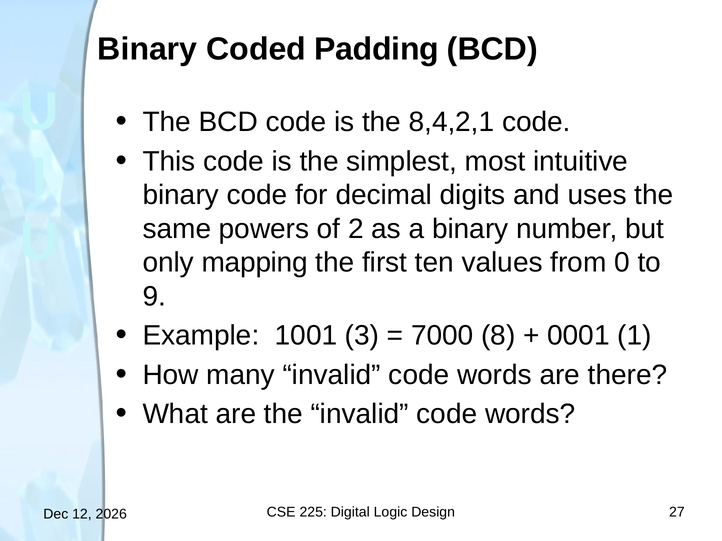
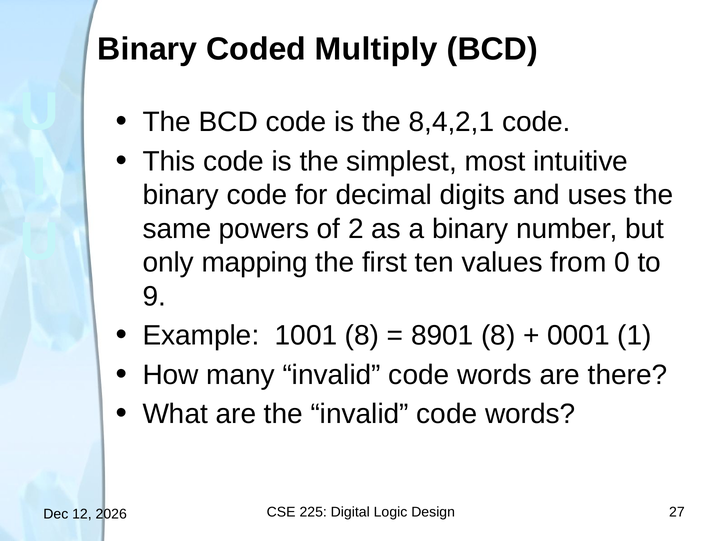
Padding: Padding -> Multiply (376, 49)
1001 3: 3 -> 8 (362, 336)
7000: 7000 -> 8901 (442, 336)
